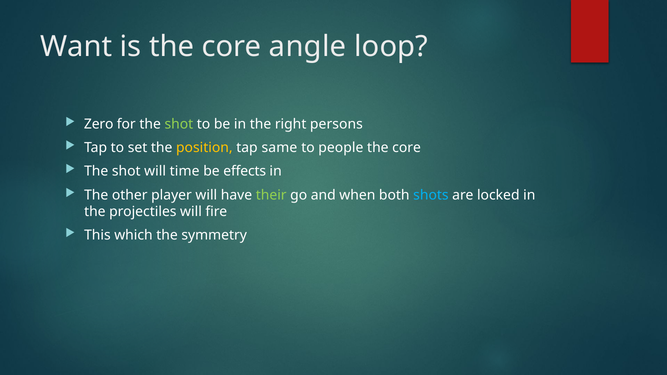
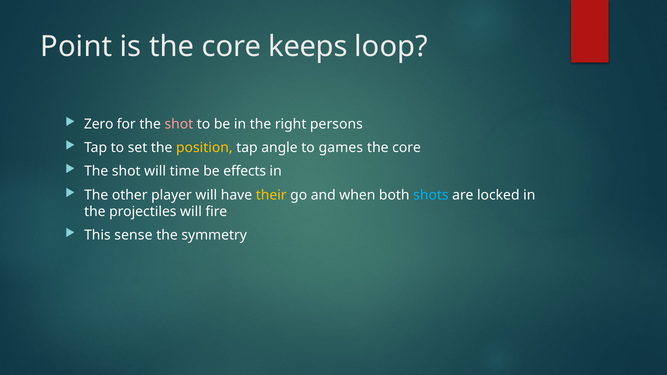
Want: Want -> Point (76, 47)
angle: angle -> keeps (308, 47)
shot colour: light green -> pink (179, 124)
same: same -> angle (279, 148)
people: people -> games (341, 148)
their colour: light green -> yellow (271, 195)
which: which -> sense (133, 235)
